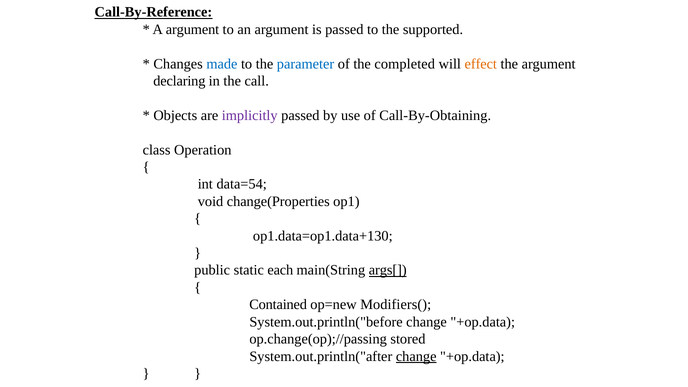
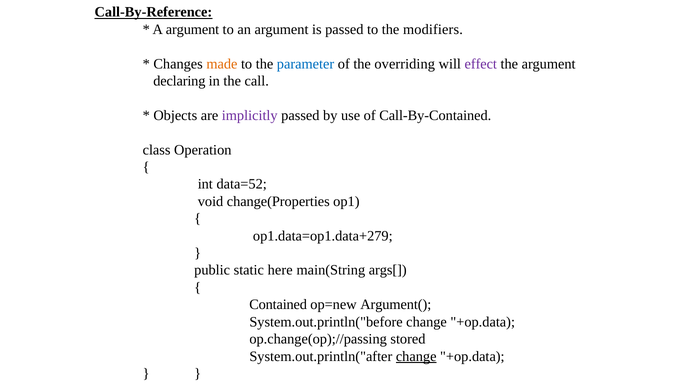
supported: supported -> modifiers (433, 29)
made colour: blue -> orange (222, 64)
completed: completed -> overriding (405, 64)
effect colour: orange -> purple (481, 64)
Call-By-Obtaining: Call-By-Obtaining -> Call-By-Contained (435, 115)
data=54: data=54 -> data=52 (242, 184)
op1.data=op1.data+130: op1.data=op1.data+130 -> op1.data=op1.data+279 (323, 236)
each: each -> here (280, 270)
args[ underline: present -> none (388, 270)
Modifiers(: Modifiers( -> Argument( (396, 305)
